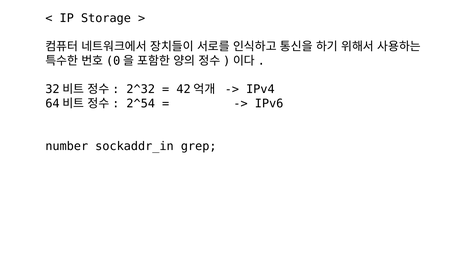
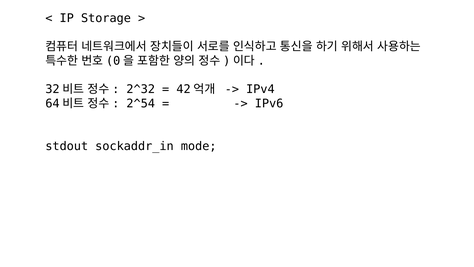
number: number -> stdout (67, 146)
grep: grep -> mode (199, 146)
